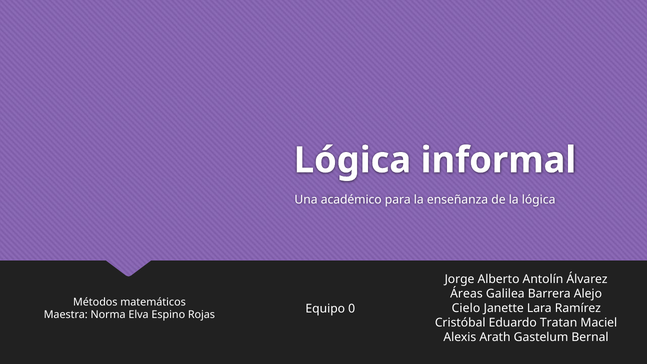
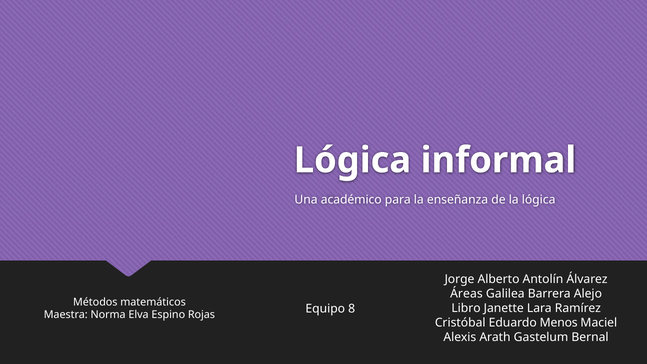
Cielo: Cielo -> Libro (466, 308)
0: 0 -> 8 (352, 309)
Tratan: Tratan -> Menos (559, 323)
